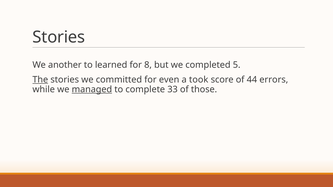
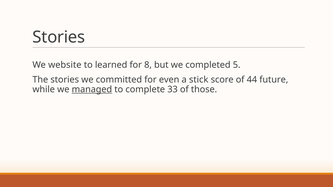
another: another -> website (65, 65)
The underline: present -> none (40, 80)
took: took -> stick (199, 80)
errors: errors -> future (274, 80)
